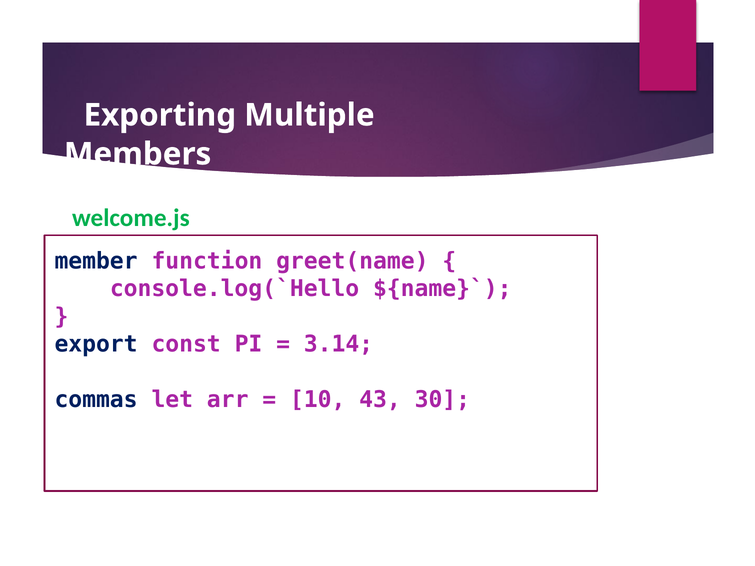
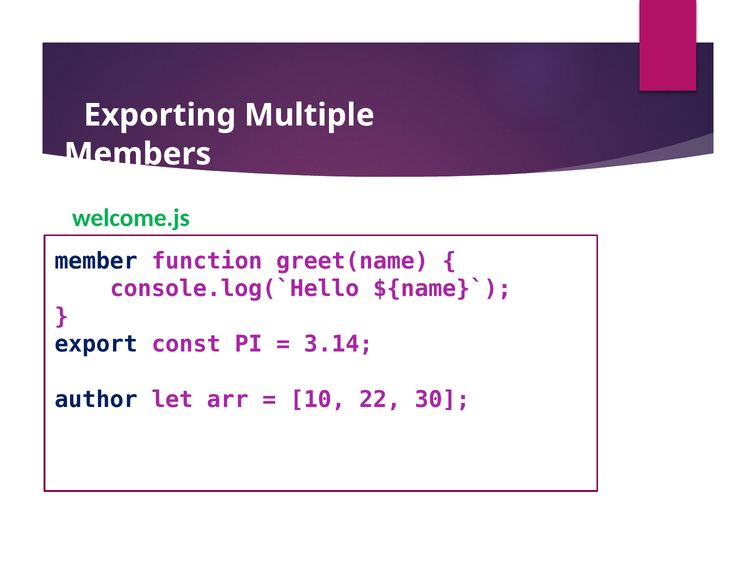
commas: commas -> author (96, 400)
43: 43 -> 22 (380, 400)
